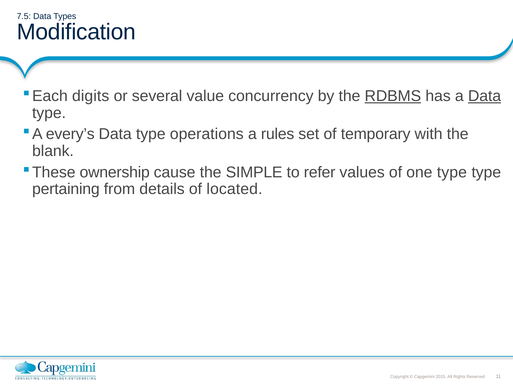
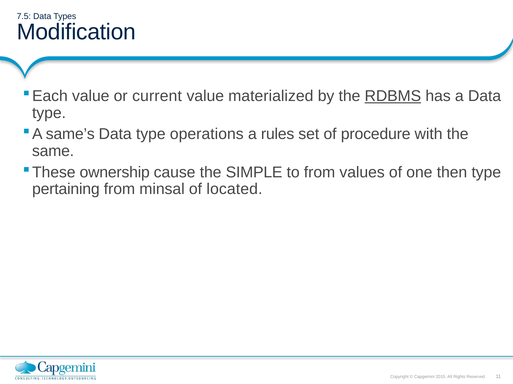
digits: digits -> value (91, 96)
several: several -> current (157, 96)
concurrency: concurrency -> materialized (271, 96)
Data underline: present -> none (485, 96)
every’s: every’s -> same’s (70, 134)
temporary: temporary -> procedure (376, 134)
blank: blank -> same (53, 151)
to refer: refer -> from (320, 173)
one type: type -> then (452, 173)
details: details -> minsal (162, 189)
